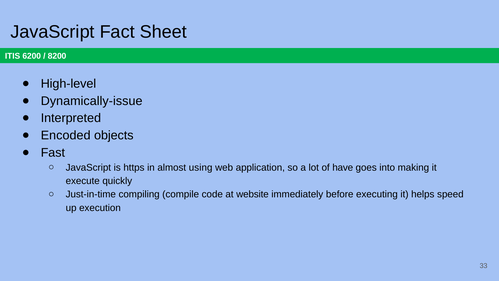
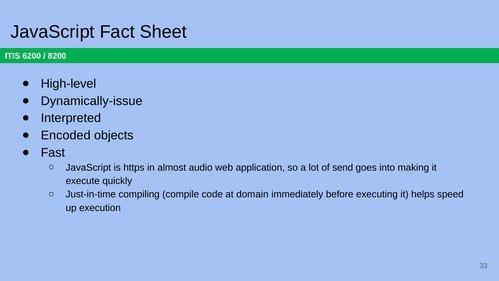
using: using -> audio (201, 167)
have: have -> send (343, 167)
website: website -> domain (252, 194)
